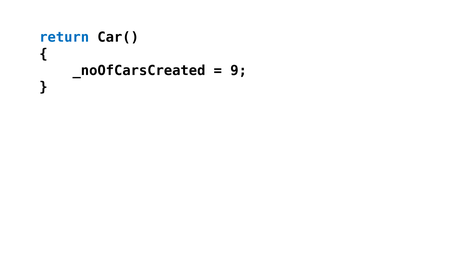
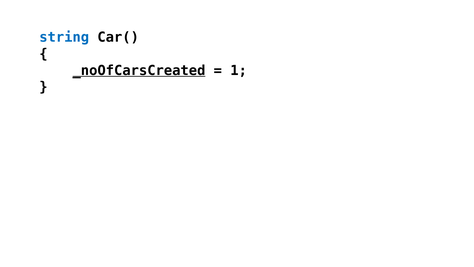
return: return -> string (64, 37)
_noOfCarsCreated underline: none -> present (139, 70)
9: 9 -> 1 (239, 70)
